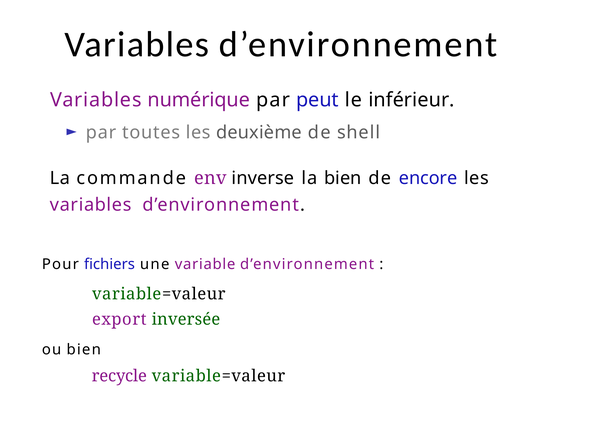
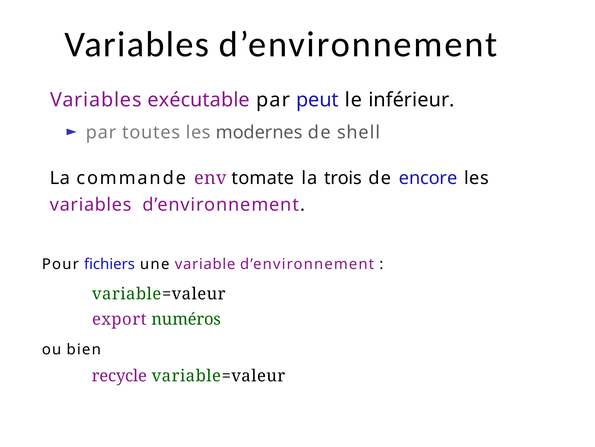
numérique: numérique -> exécutable (199, 100)
deuxième: deuxième -> modernes (259, 132)
inverse: inverse -> tomate (263, 178)
la bien: bien -> trois (343, 178)
inversée: inversée -> numéros (186, 319)
